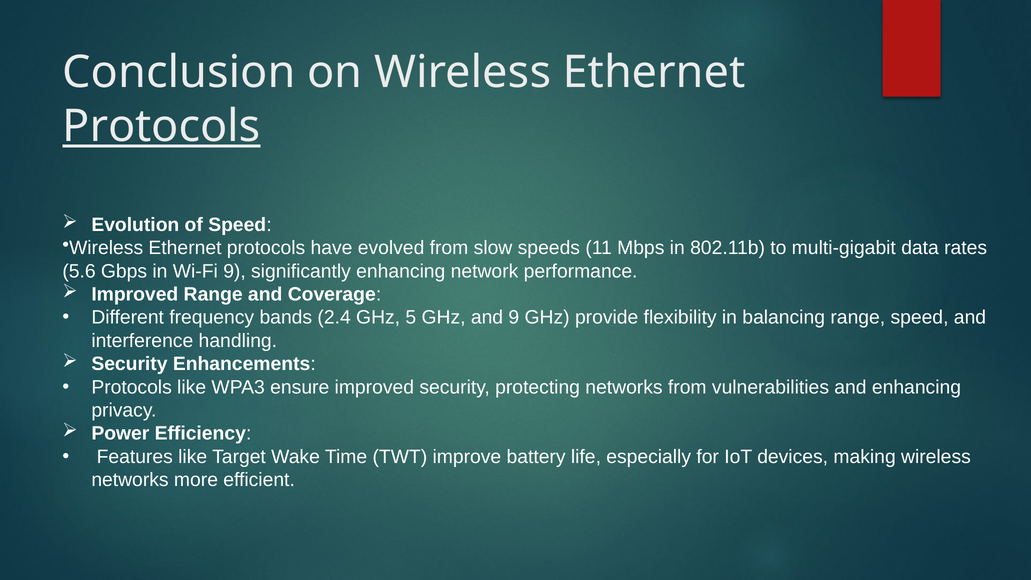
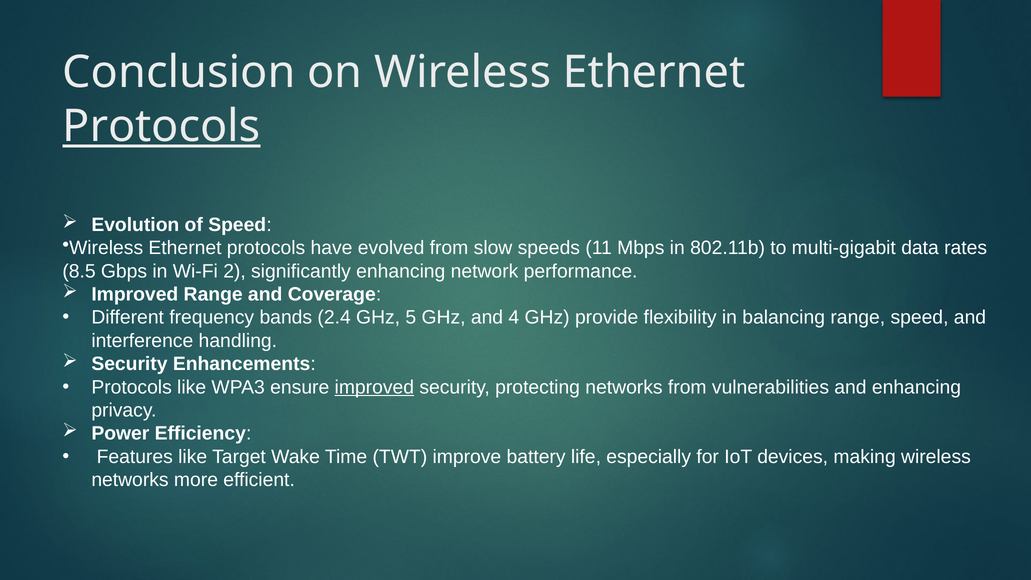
5.6: 5.6 -> 8.5 (79, 271)
Wi-Fi 9: 9 -> 2 (235, 271)
and 9: 9 -> 4 (514, 318)
improved underline: none -> present (374, 387)
